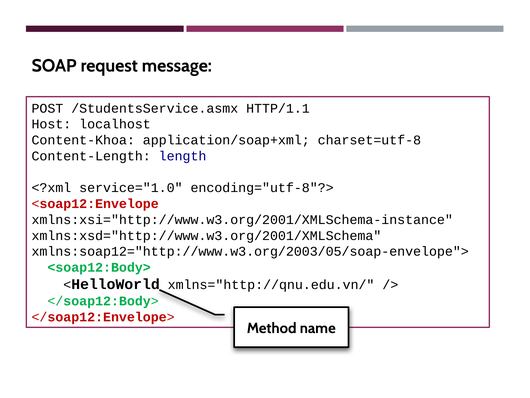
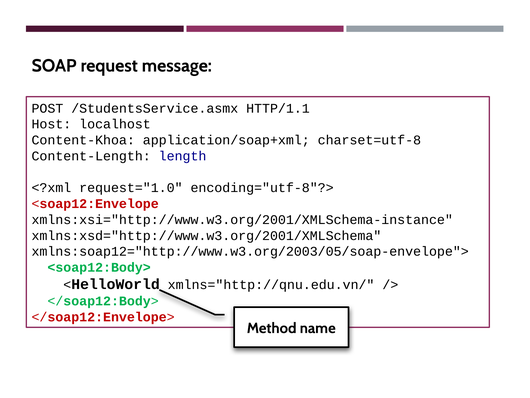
service="1.0: service="1.0 -> request="1.0 (131, 188)
